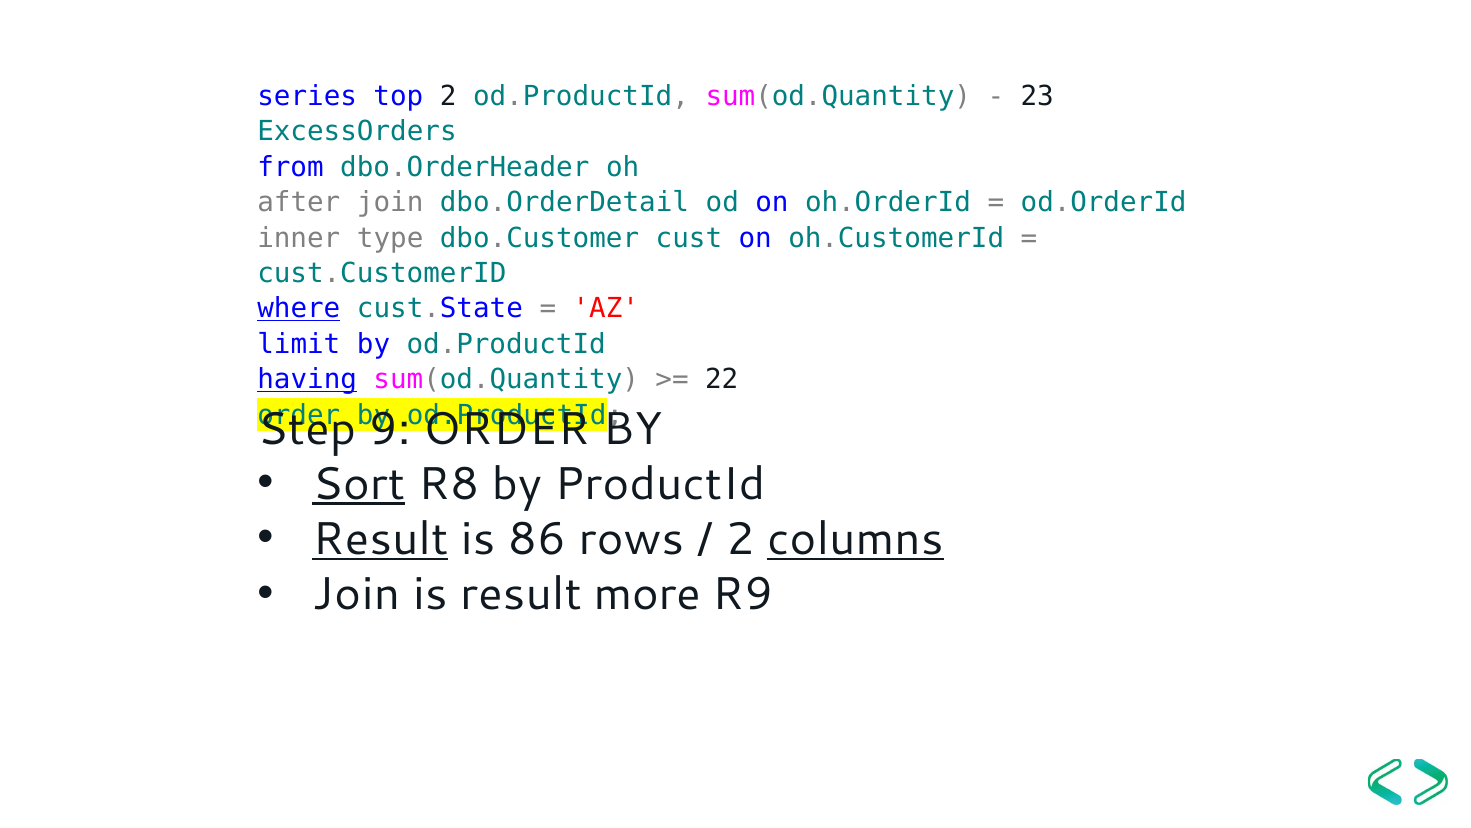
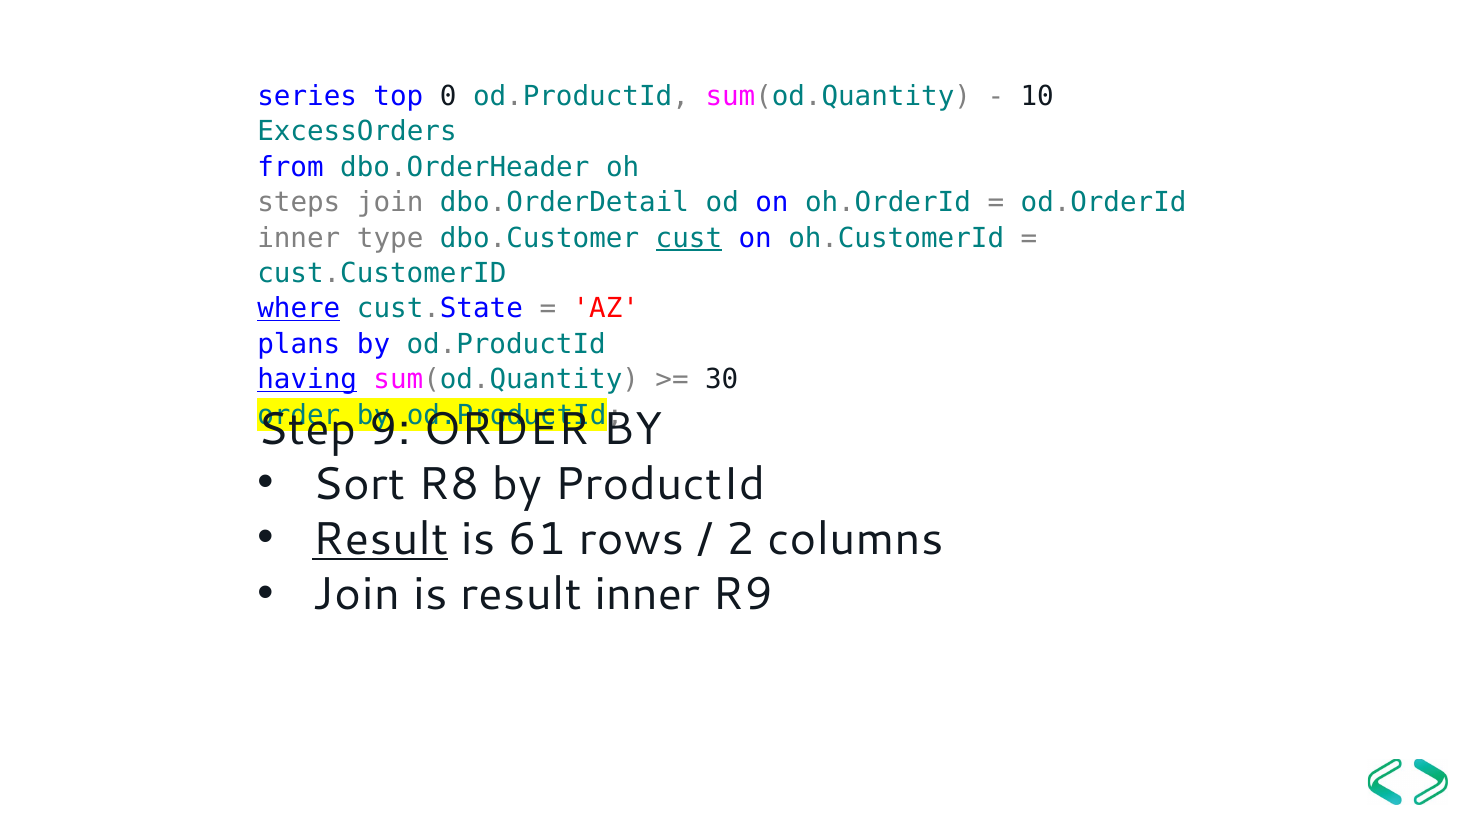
top 2: 2 -> 0 (448, 96)
23: 23 -> 10 (1037, 96)
after: after -> steps (299, 202)
cust underline: none -> present (689, 238)
limit: limit -> plans (299, 344)
22: 22 -> 30 (722, 379)
Sort underline: present -> none (359, 484)
86: 86 -> 61 (537, 539)
columns underline: present -> none (855, 539)
result more: more -> inner (647, 594)
